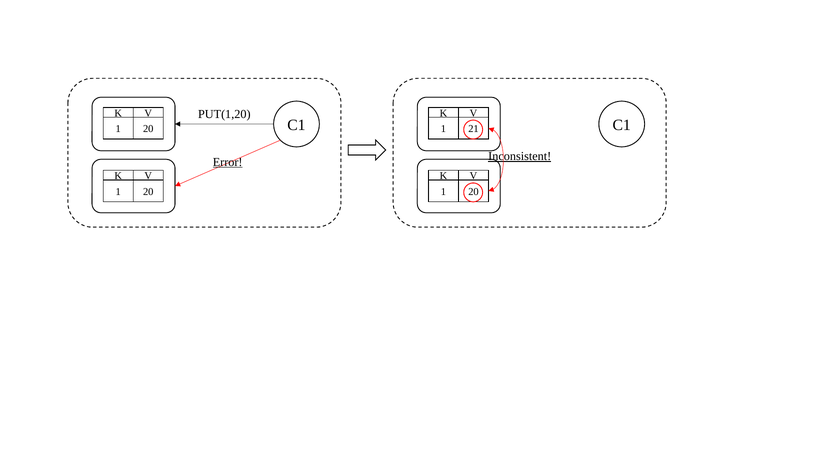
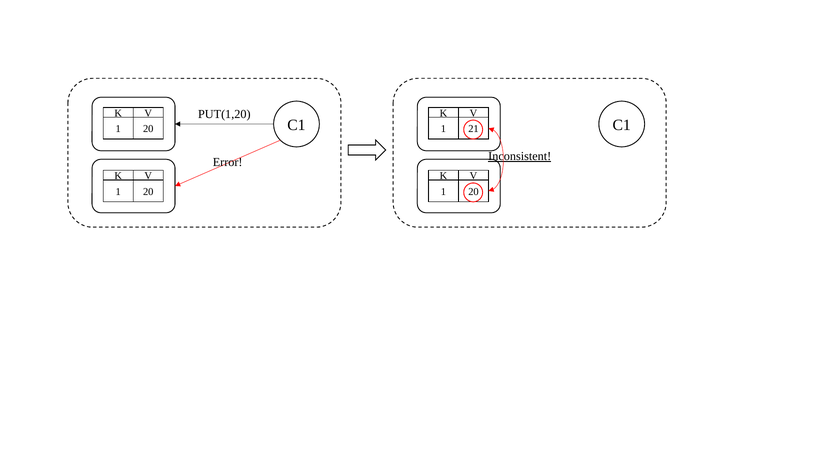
Error underline: present -> none (228, 162)
